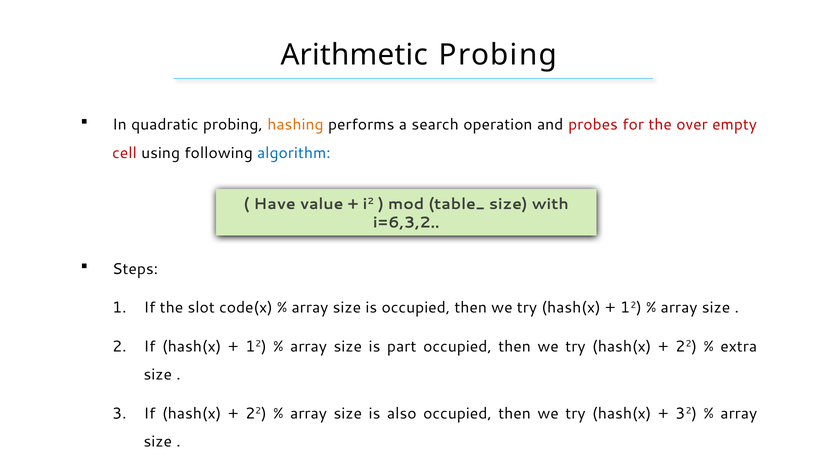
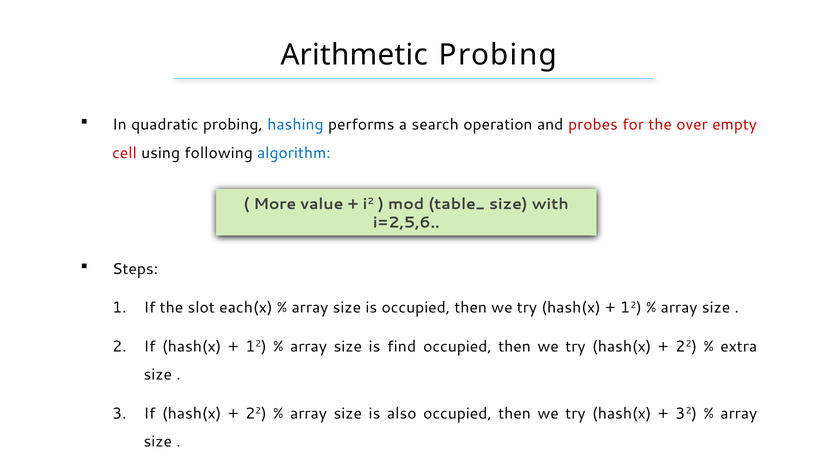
hashing colour: orange -> blue (295, 125)
Have: Have -> More (275, 204)
i=6,3,2: i=6,3,2 -> i=2,5,6 (406, 223)
code(x: code(x -> each(x (246, 308)
part: part -> find (402, 347)
